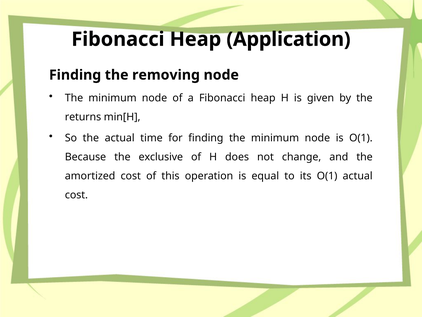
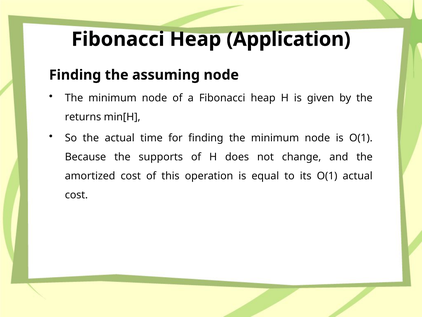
removing: removing -> assuming (166, 75)
exclusive: exclusive -> supports (161, 157)
